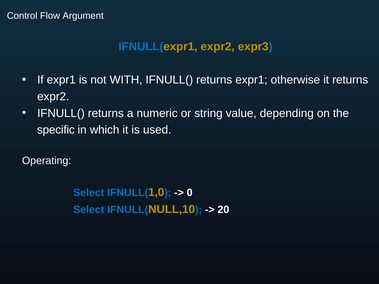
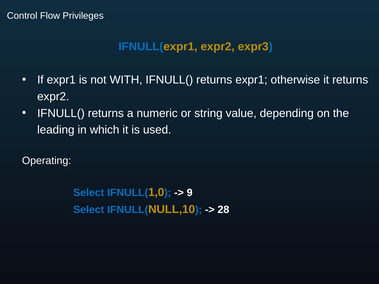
Argument: Argument -> Privileges (83, 16)
specific: specific -> leading (56, 130)
0: 0 -> 9 (190, 193)
20: 20 -> 28 (223, 210)
